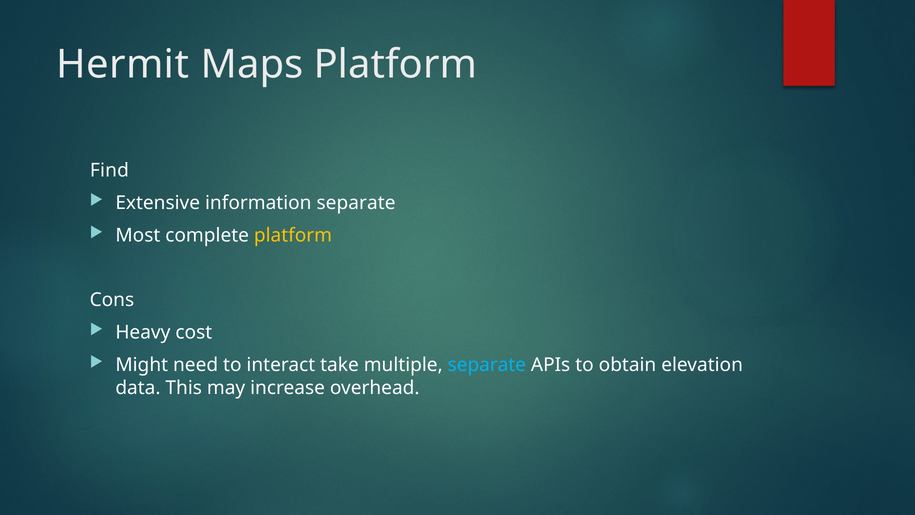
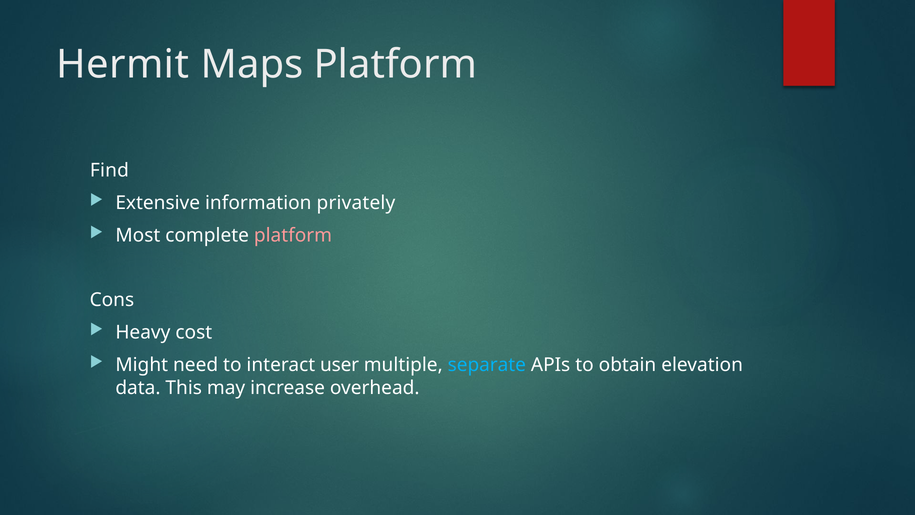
information separate: separate -> privately (356, 203)
platform colour: yellow -> pink (293, 235)
take: take -> user (340, 365)
